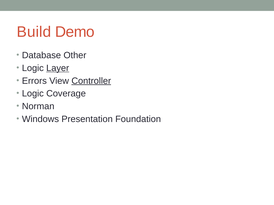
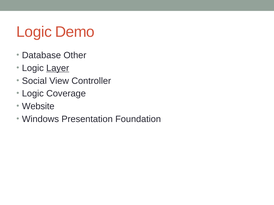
Build: Build -> Logic (34, 32)
Errors: Errors -> Social (34, 81)
Controller underline: present -> none (91, 81)
Norman: Norman -> Website (38, 107)
